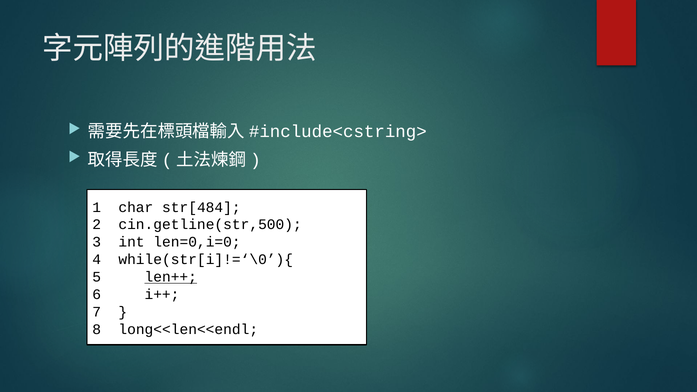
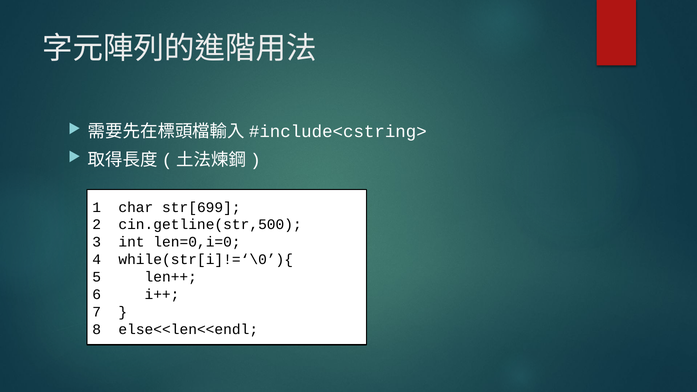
str[484: str[484 -> str[699 (201, 207)
len++ underline: present -> none (171, 277)
long<<len<<endl: long<<len<<endl -> else<<len<<endl (188, 329)
